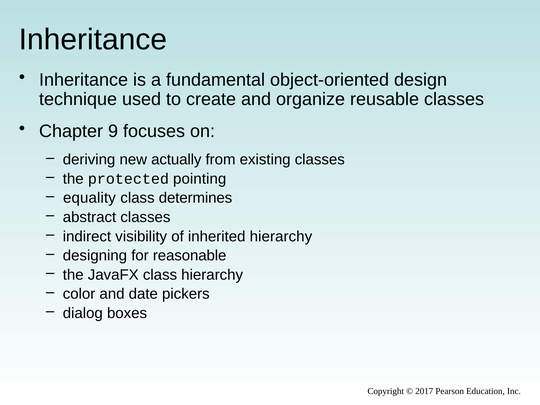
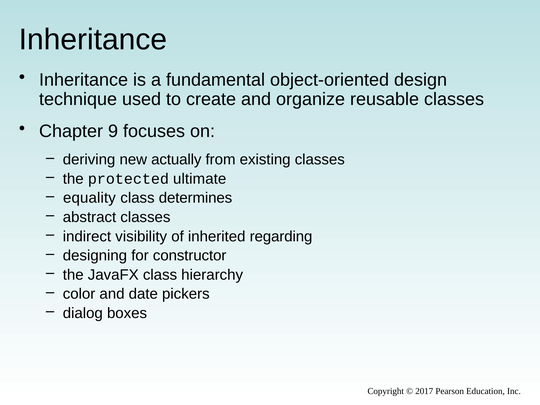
pointing: pointing -> ultimate (200, 179)
inherited hierarchy: hierarchy -> regarding (281, 236)
reasonable: reasonable -> constructor (190, 256)
